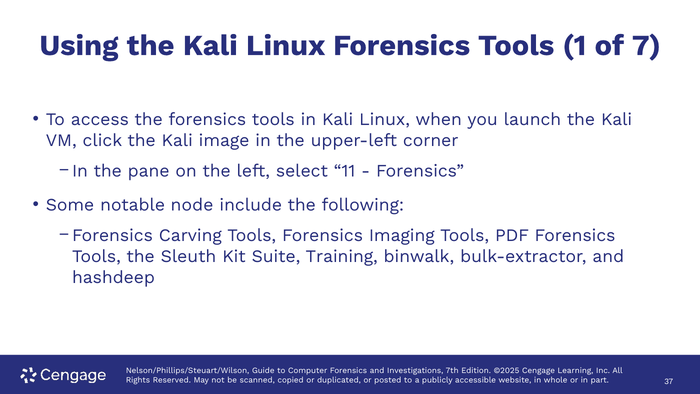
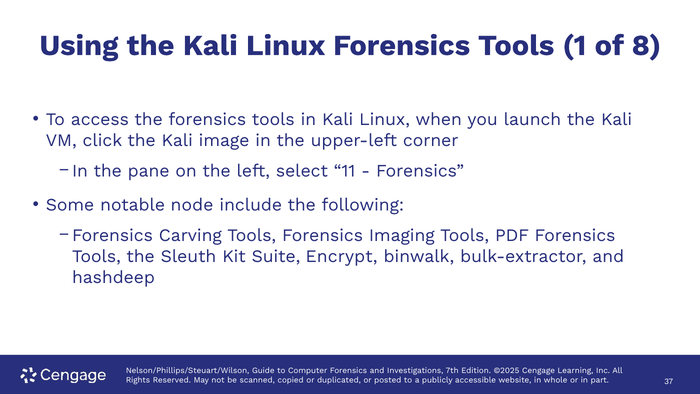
7: 7 -> 8 (646, 45)
Training: Training -> Encrypt (342, 256)
